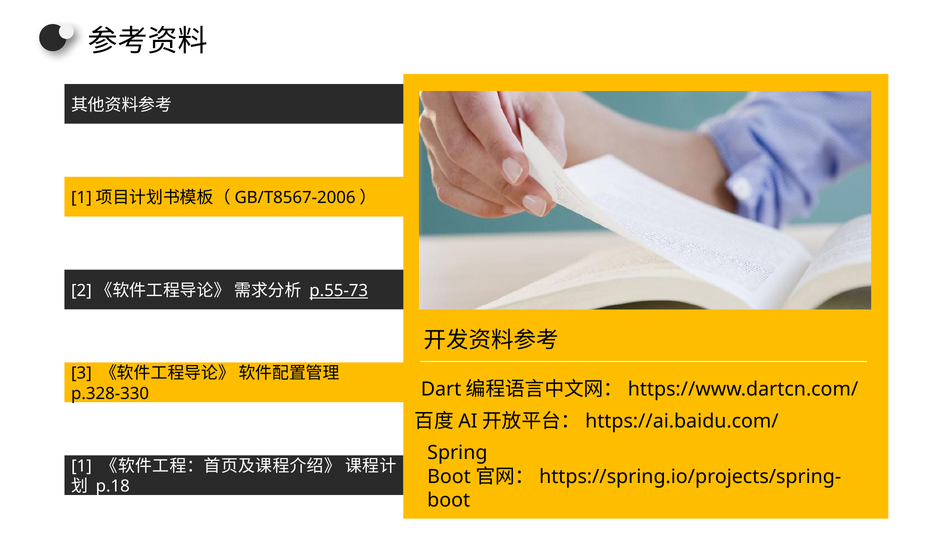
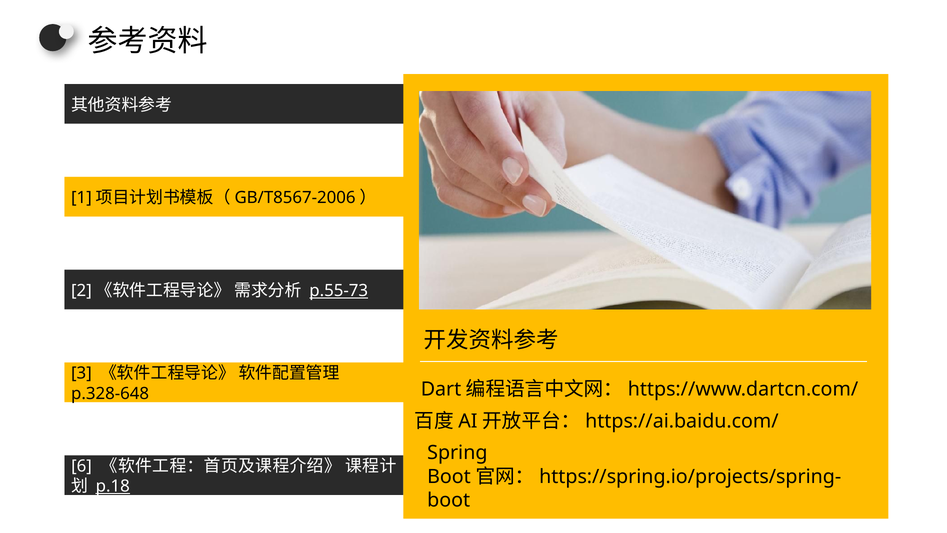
p.328-330: p.328-330 -> p.328-648 (110, 393)
1: 1 -> 6 (81, 466)
p.18 underline: none -> present (113, 486)
